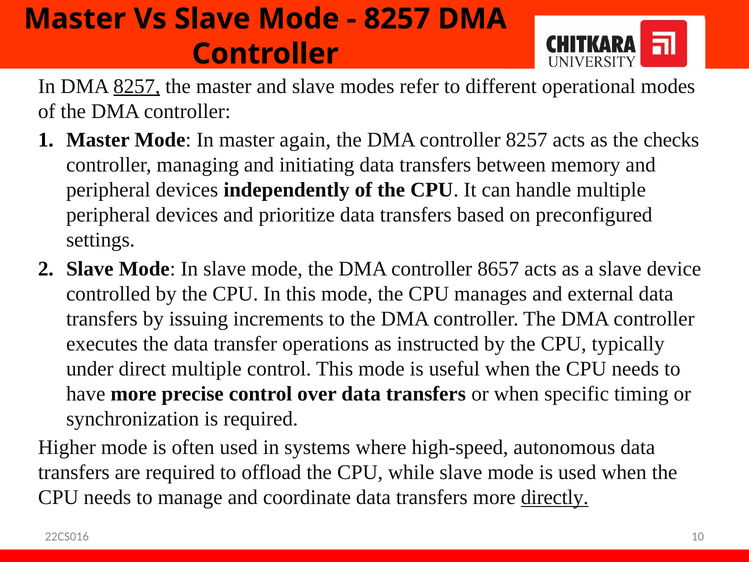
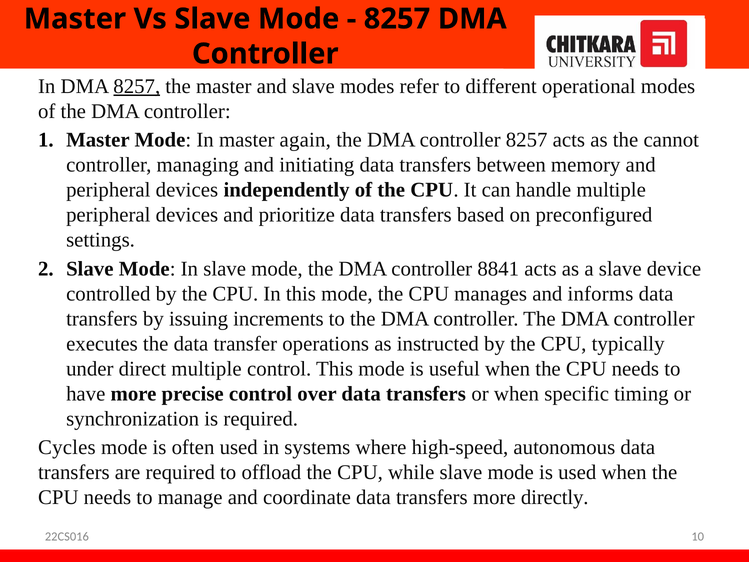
checks: checks -> cannot (671, 140)
8657: 8657 -> 8841 (498, 269)
external: external -> informs (600, 294)
Higher: Higher -> Cycles (67, 447)
directly underline: present -> none (555, 497)
